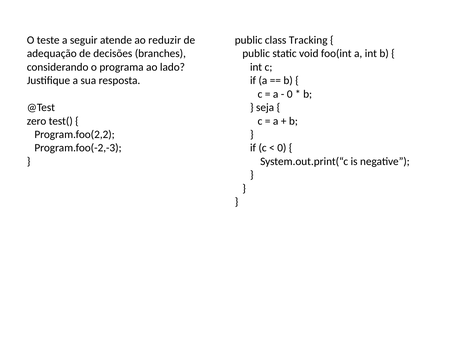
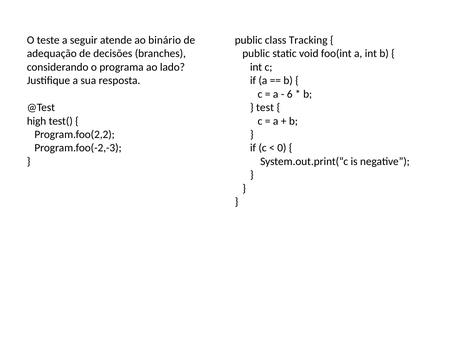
reduzir: reduzir -> binário (165, 40)
0: 0 -> 6 (290, 94)
seja: seja -> test (265, 107)
zero: zero -> high (37, 121)
